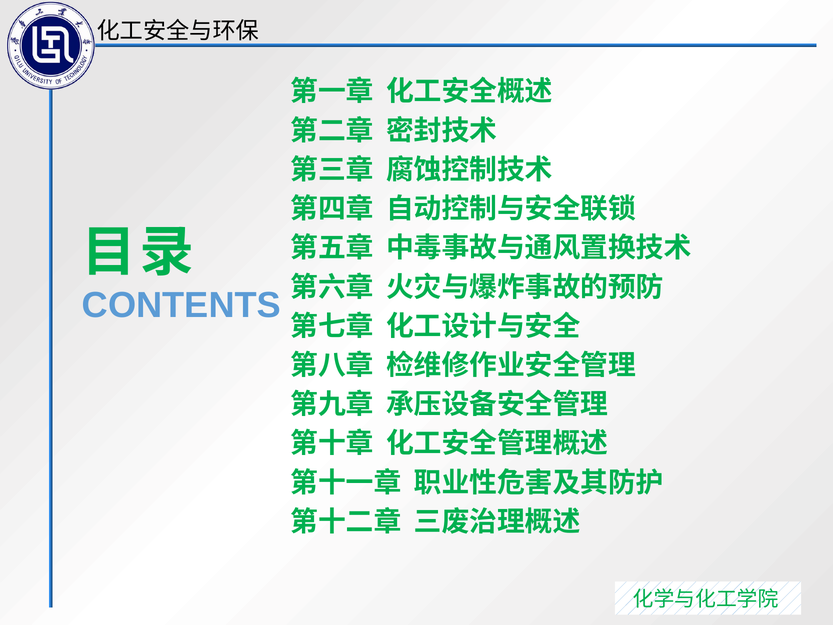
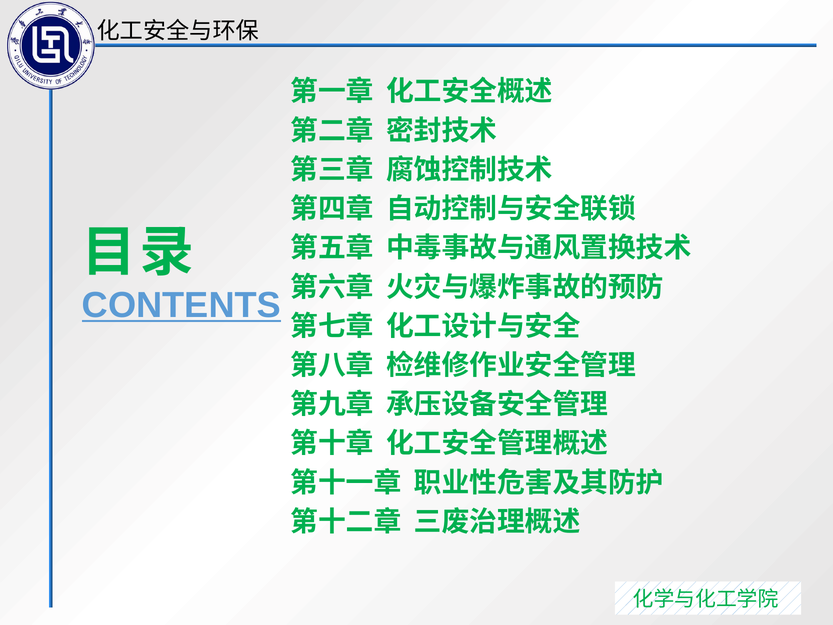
CONTENTS underline: none -> present (181, 305)
